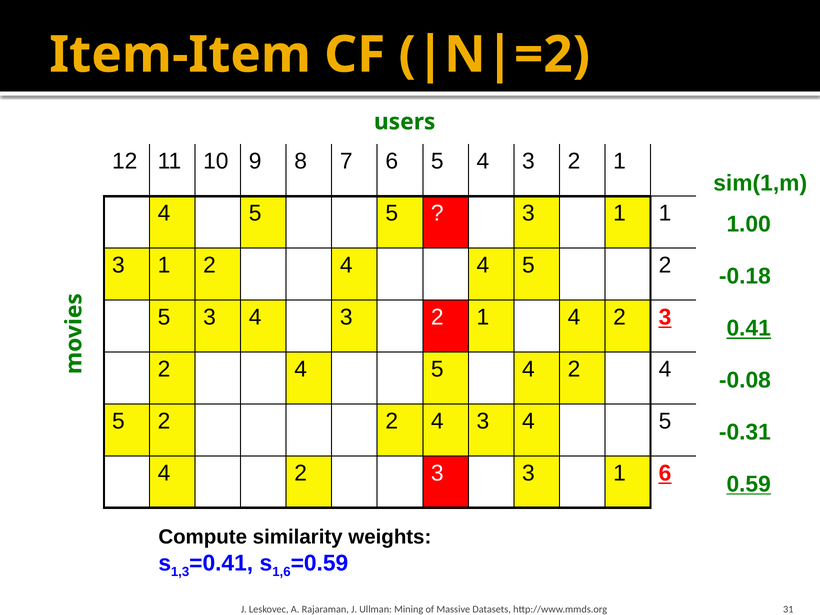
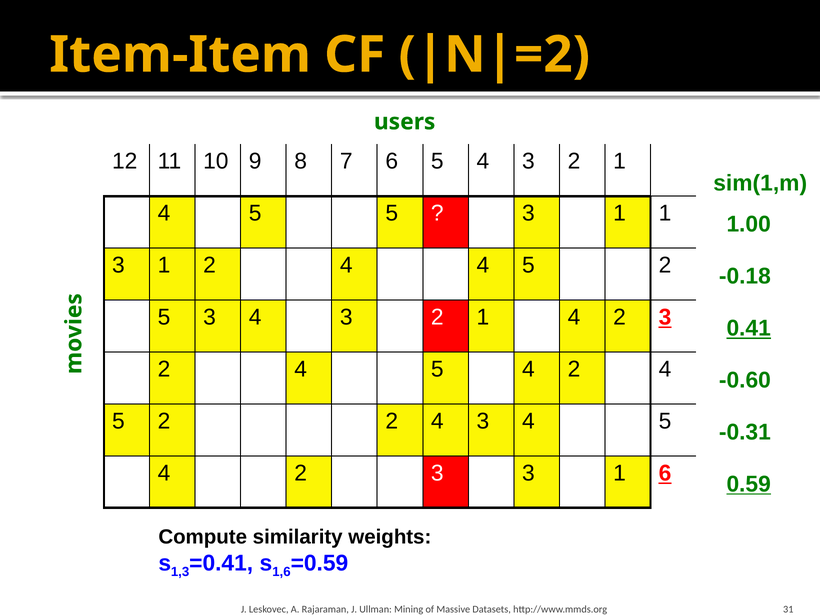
-0.08: -0.08 -> -0.60 (745, 380)
